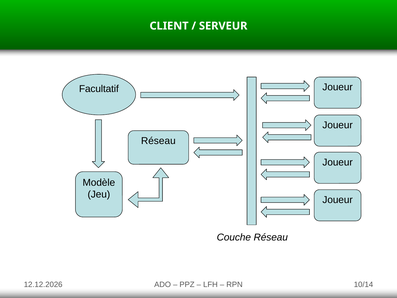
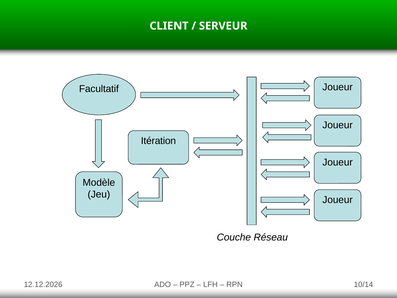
Réseau: Réseau -> Itération (158, 141)
